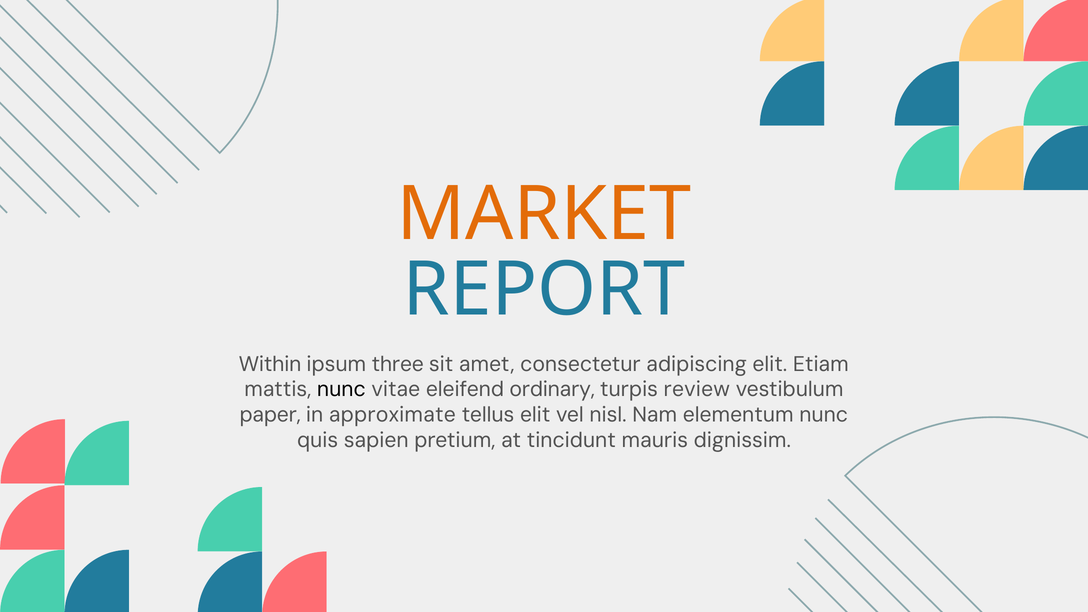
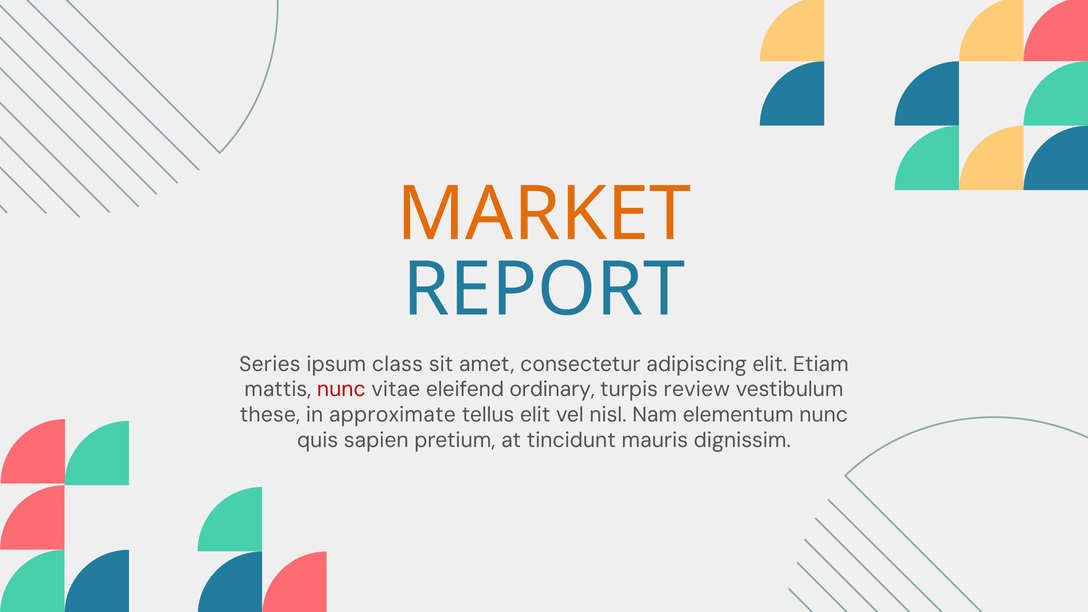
Within: Within -> Series (270, 364)
three: three -> class (397, 364)
nunc colour: black -> red (341, 390)
paper: paper -> these (270, 415)
